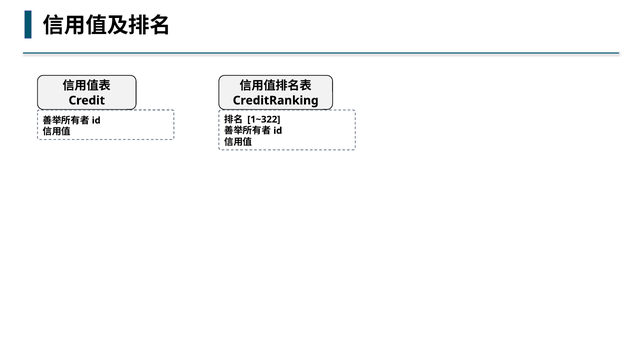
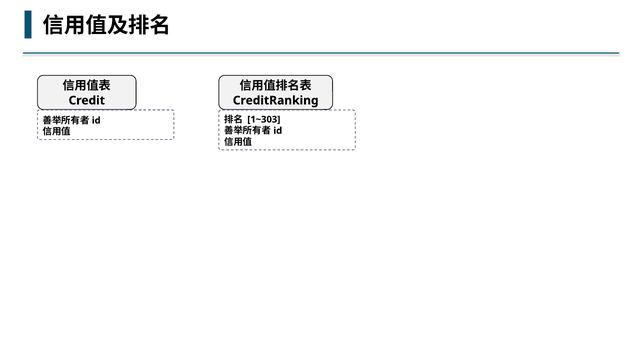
1~322: 1~322 -> 1~303 (264, 119)
